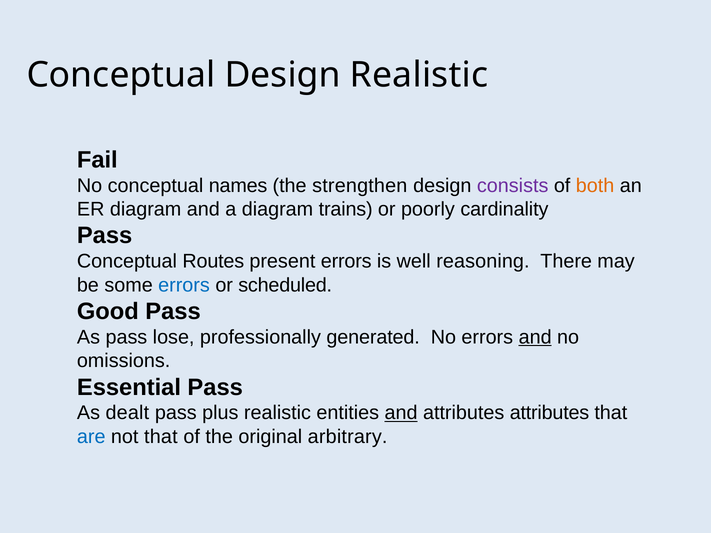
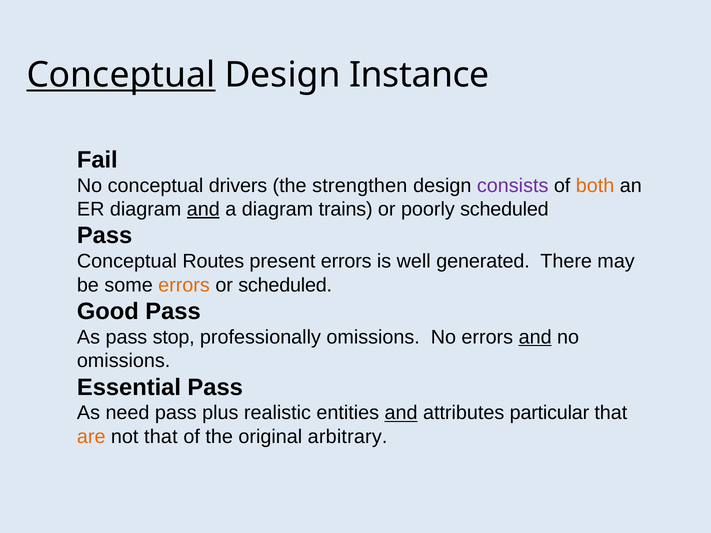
Conceptual underline: none -> present (121, 75)
Design Realistic: Realistic -> Instance (419, 75)
names: names -> drivers (238, 186)
and underline: none -> present (203, 209)
poorly cardinality: cardinality -> scheduled (504, 209)
reasoning: reasoning -> generated (483, 261)
errors colour: blue -> orange (184, 285)
lose: lose -> stop (174, 337)
professionally generated: generated -> omissions (373, 337)
dealt: dealt -> need (127, 413)
attributes attributes: attributes -> particular (549, 413)
are colour: blue -> orange (91, 437)
